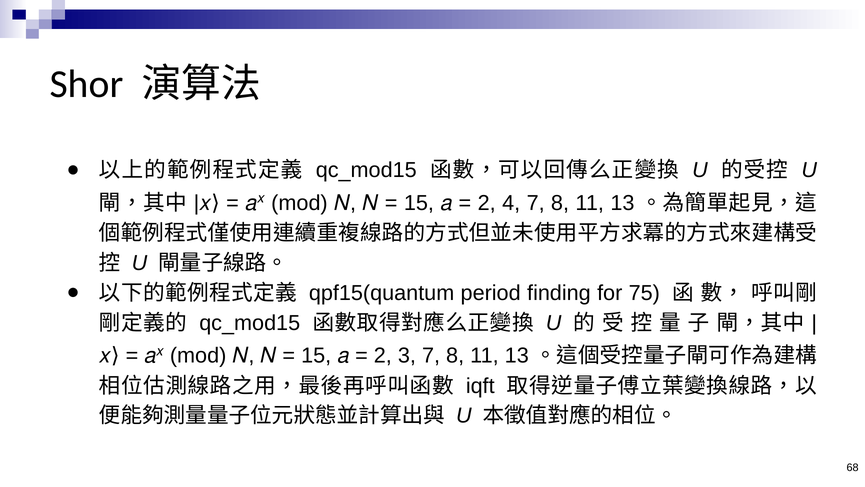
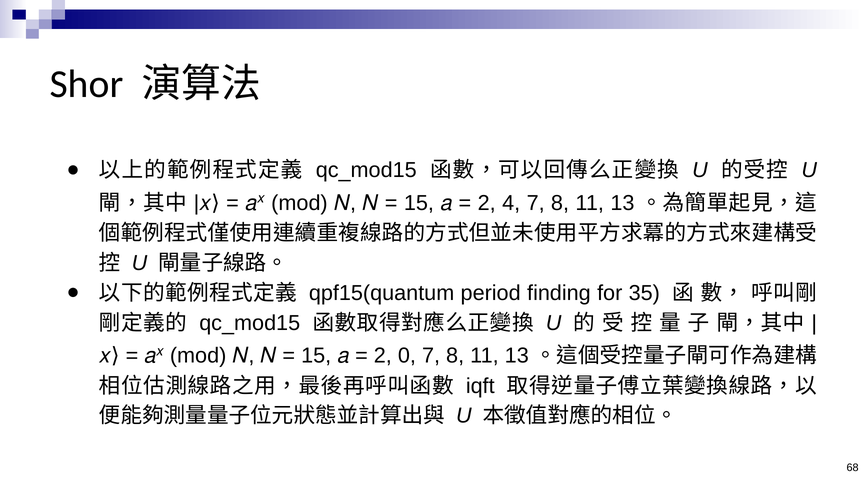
75: 75 -> 35 (644, 293)
3: 3 -> 0 (407, 355)
